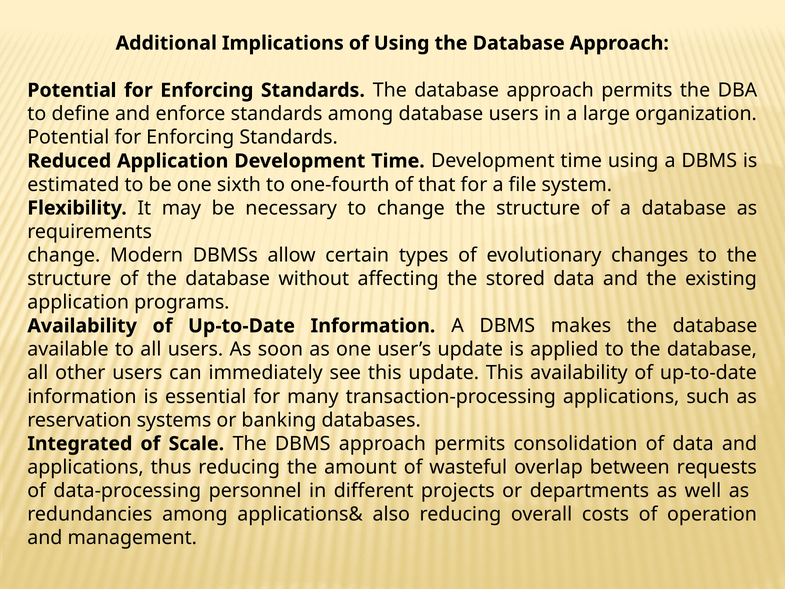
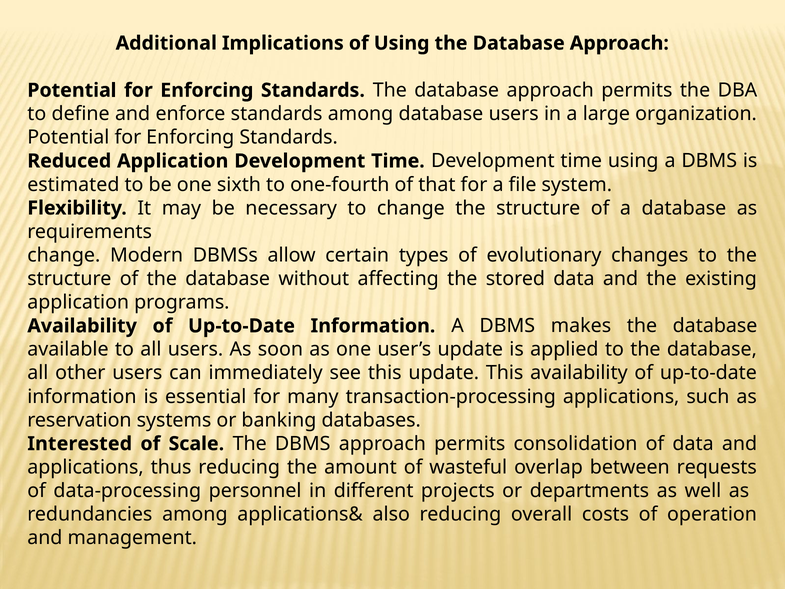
Integrated: Integrated -> Interested (80, 444)
